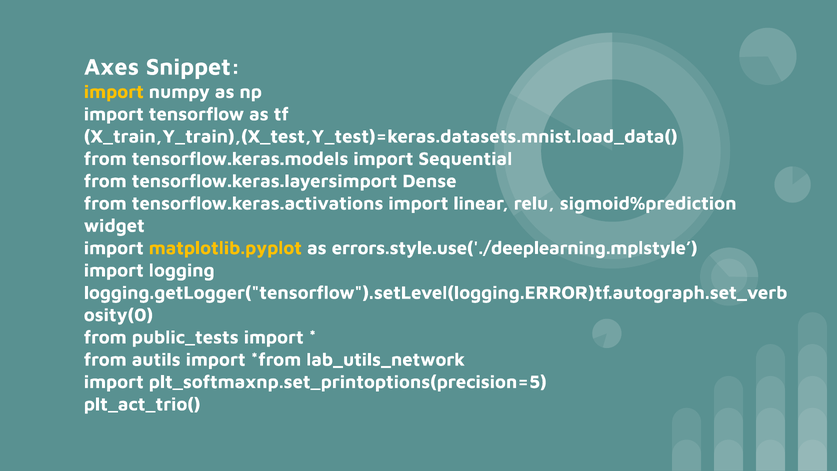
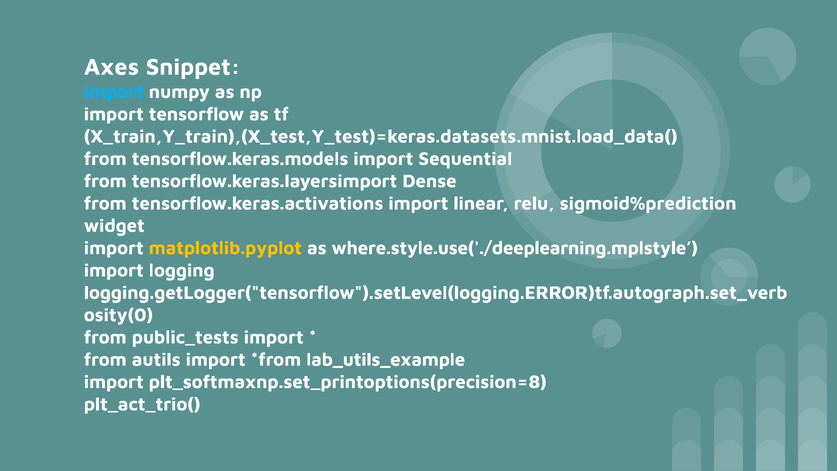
import colour: yellow -> light blue (114, 92)
errors.style.use('./deeplearning.mplstyle: errors.style.use('./deeplearning.mplstyle -> where.style.use('./deeplearning.mplstyle (515, 248)
lab_utils_network: lab_utils_network -> lab_utils_example (386, 359)
plt_softmaxnp.set_printoptions(precision=5: plt_softmaxnp.set_printoptions(precision=5 -> plt_softmaxnp.set_printoptions(precision=8 (348, 382)
